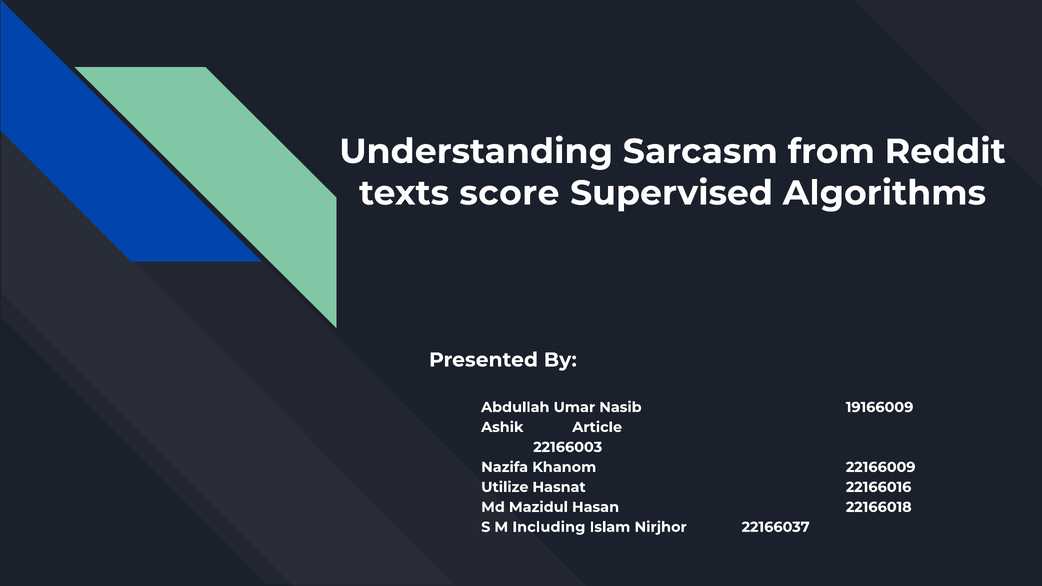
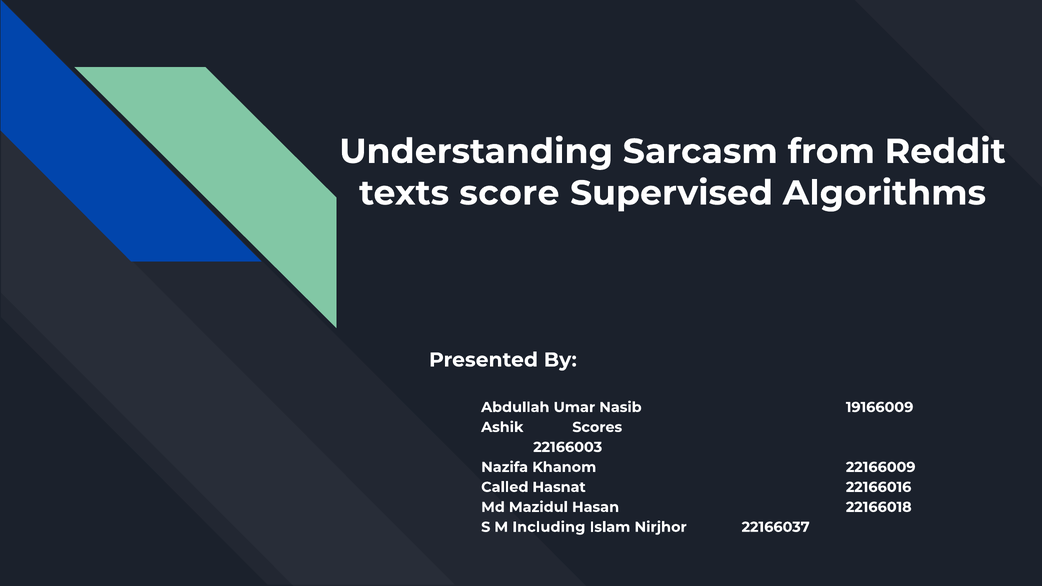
Article: Article -> Scores (597, 427)
Utilize: Utilize -> Called (505, 487)
